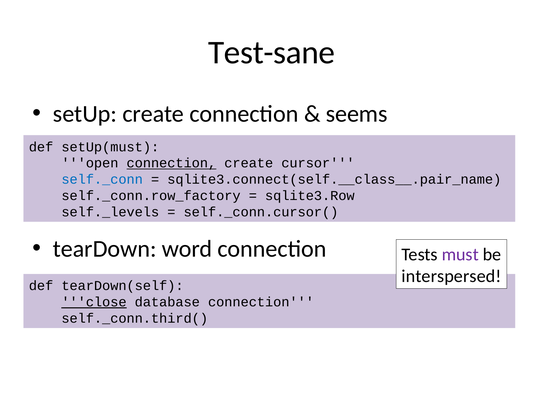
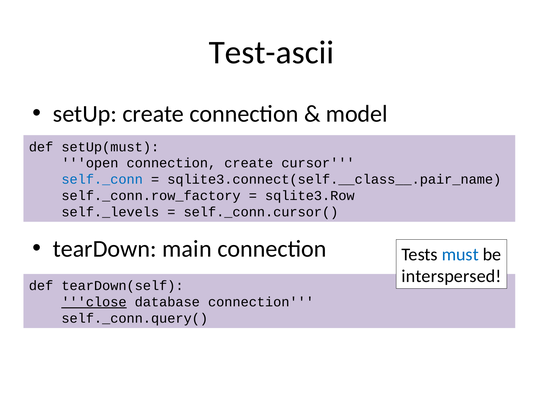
Test-sane: Test-sane -> Test-ascii (271, 53)
seems: seems -> model (357, 114)
connection underline: present -> none (171, 163)
word: word -> main (187, 249)
must colour: purple -> blue (460, 255)
self._conn.third(: self._conn.third( -> self._conn.query( (135, 318)
